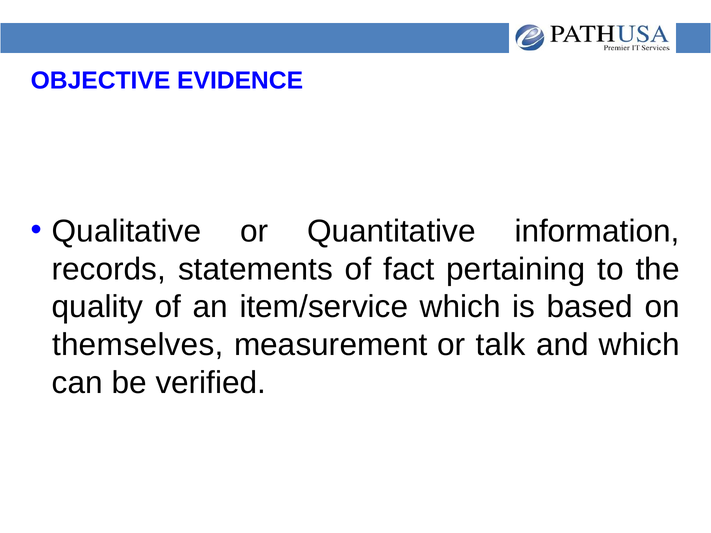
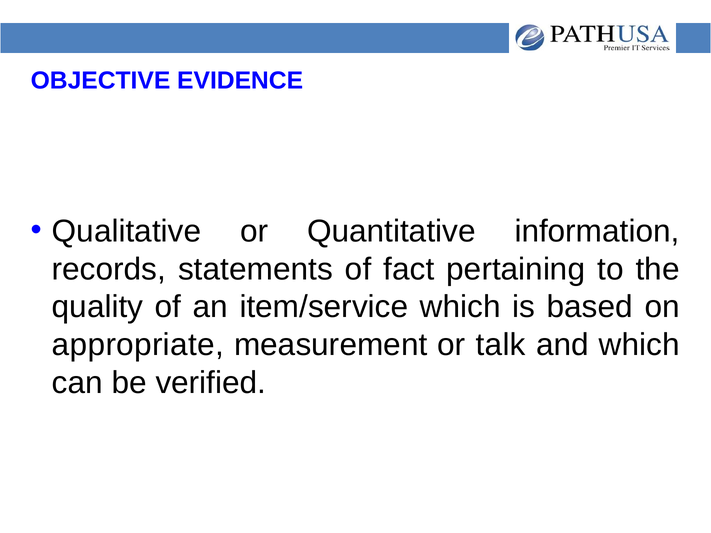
themselves: themselves -> appropriate (138, 345)
